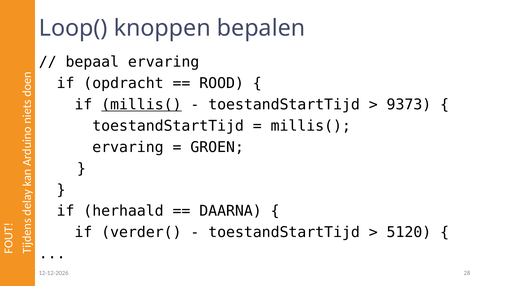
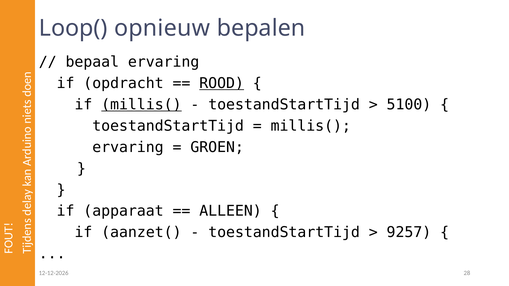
knoppen: knoppen -> opnieuw (162, 28)
ROOD underline: none -> present (222, 83)
9373: 9373 -> 5100 (409, 105)
herhaald: herhaald -> apparaat (123, 211)
DAARNA: DAARNA -> ALLEEN (231, 211)
verder(: verder( -> aanzet( (141, 233)
5120: 5120 -> 9257 (409, 233)
